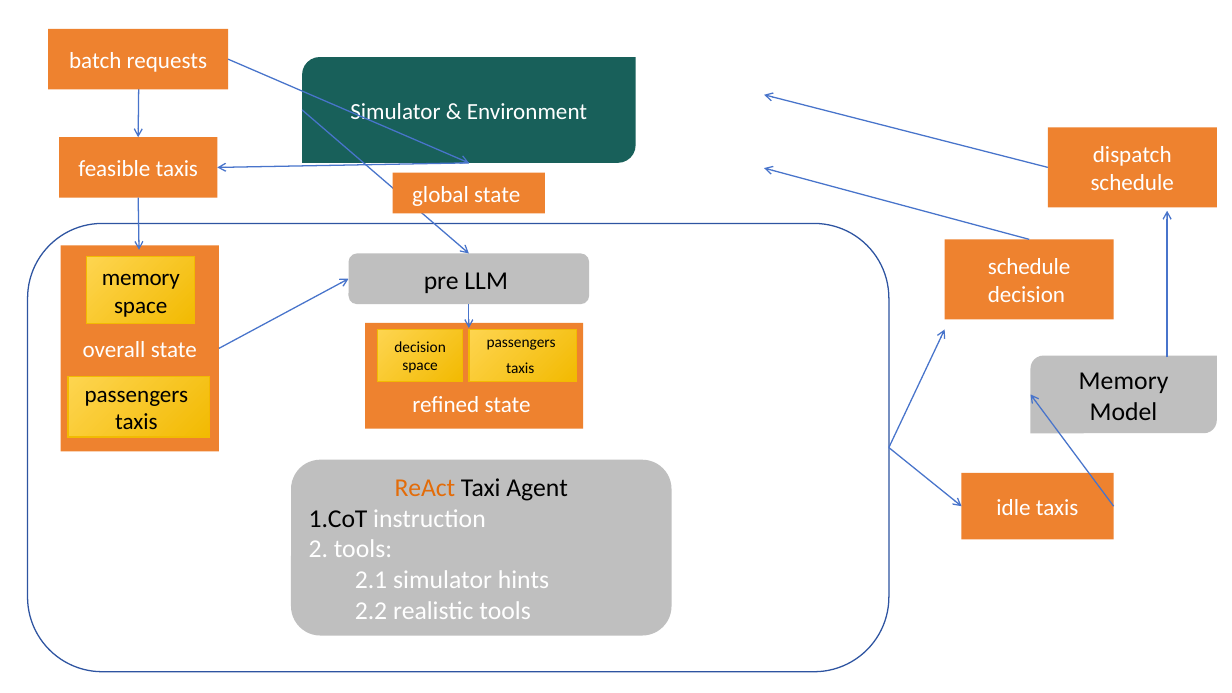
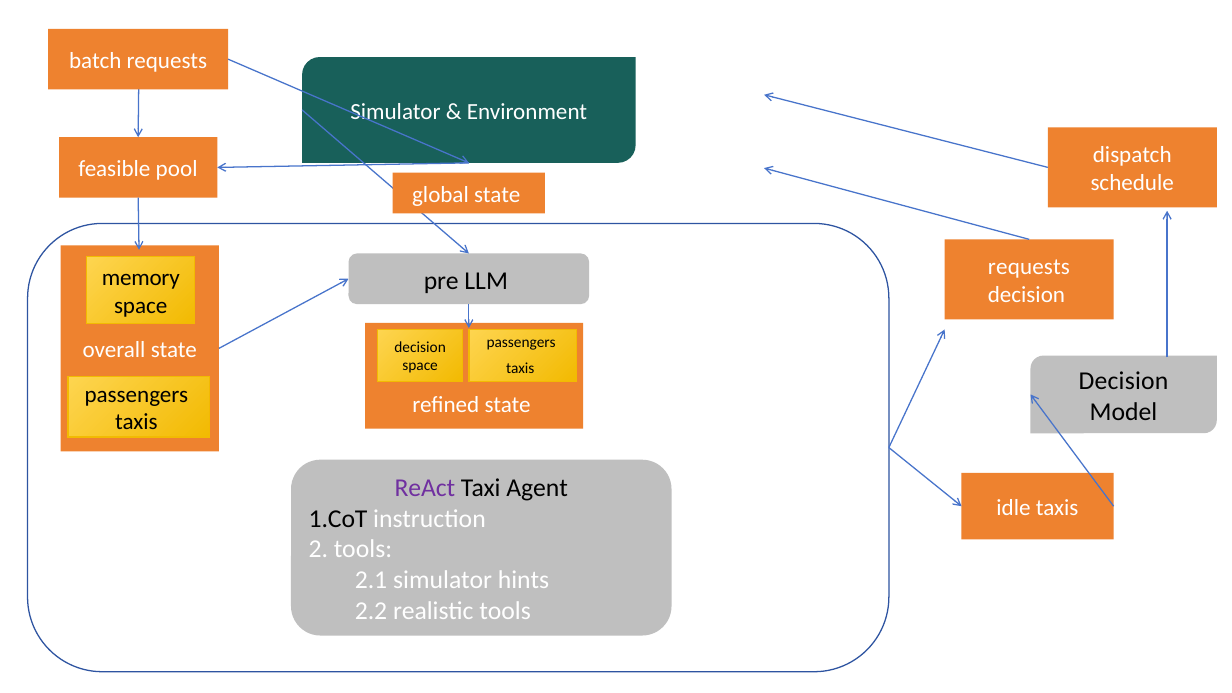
feasible taxis: taxis -> pool (177, 169)
schedule: schedule -> requests (1029, 267)
Memory: Memory -> Decision (1124, 381)
ReAct colour: orange -> purple (425, 488)
